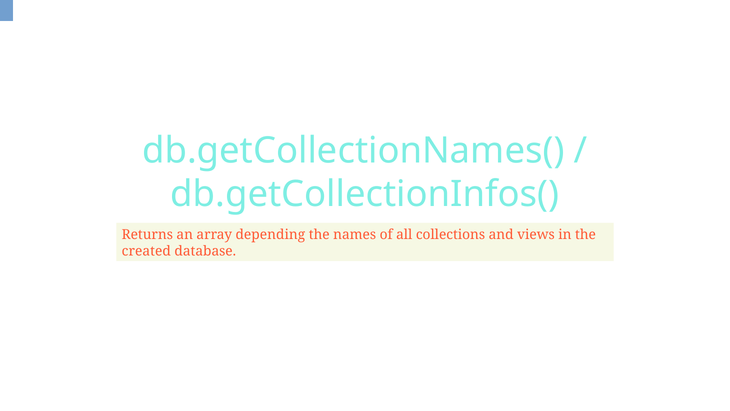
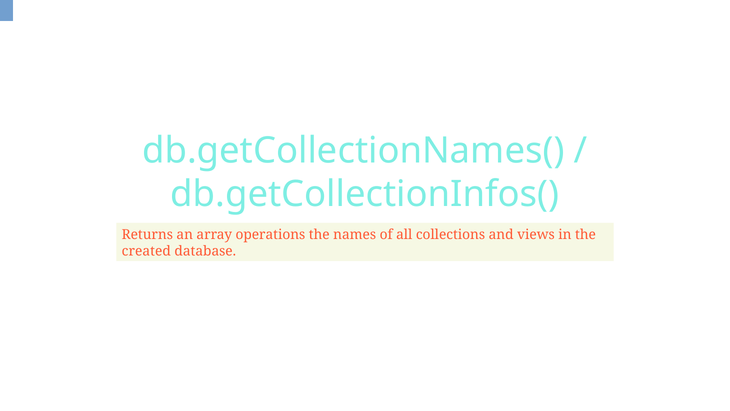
depending: depending -> operations (270, 235)
